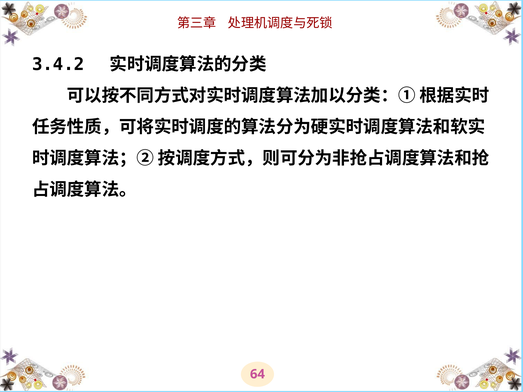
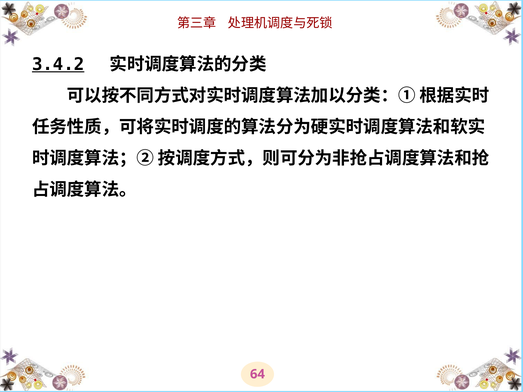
3.4.2 underline: none -> present (58, 64)
